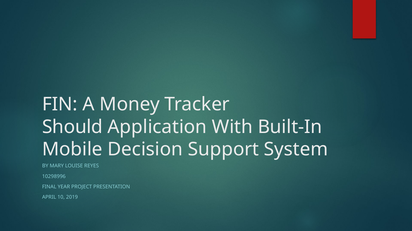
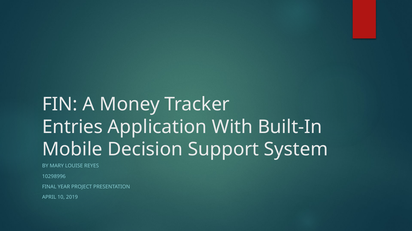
Should: Should -> Entries (72, 127)
